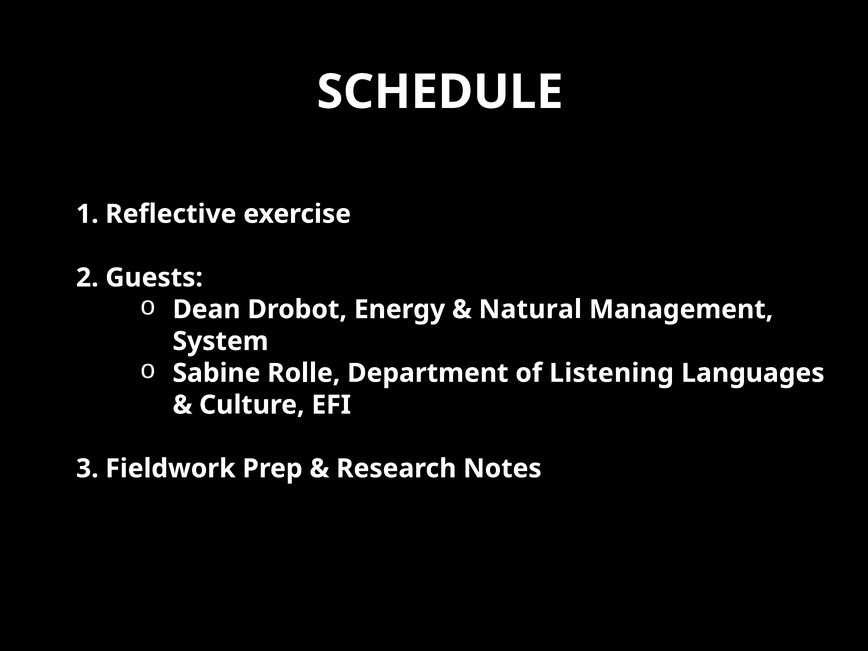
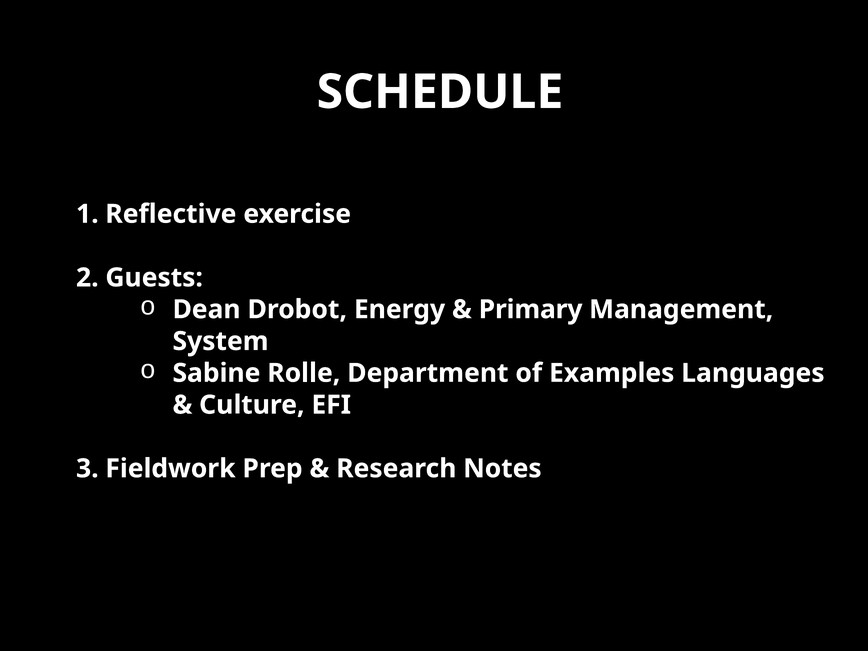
Natural: Natural -> Primary (531, 309)
Listening: Listening -> Examples (612, 373)
